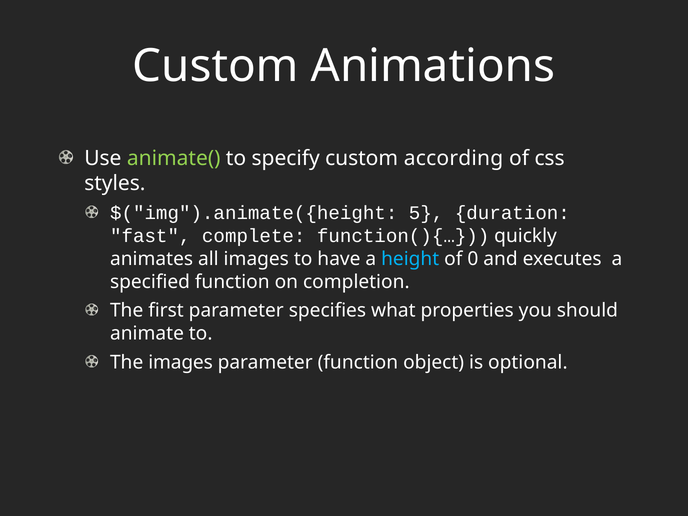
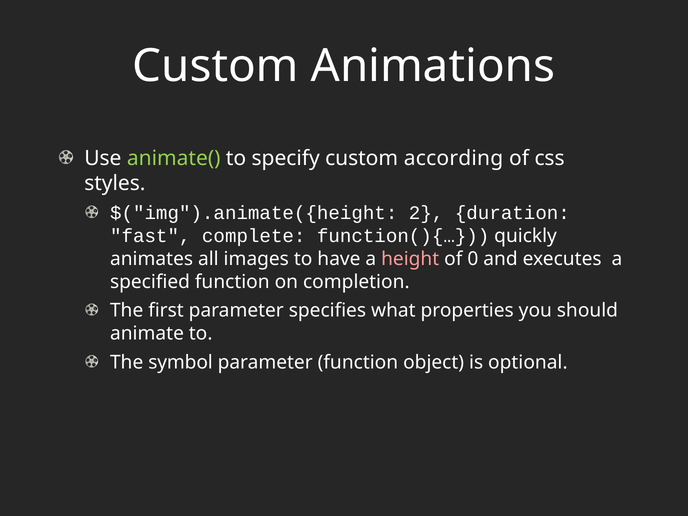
5: 5 -> 2 (426, 213)
height colour: light blue -> pink (410, 259)
The images: images -> symbol (181, 362)
